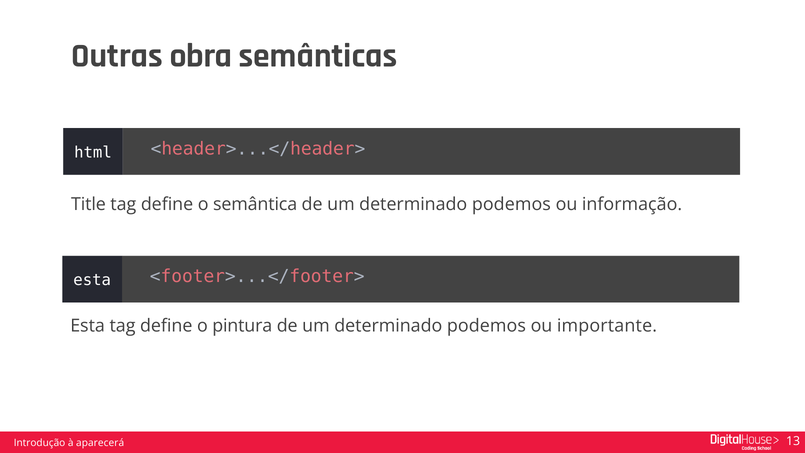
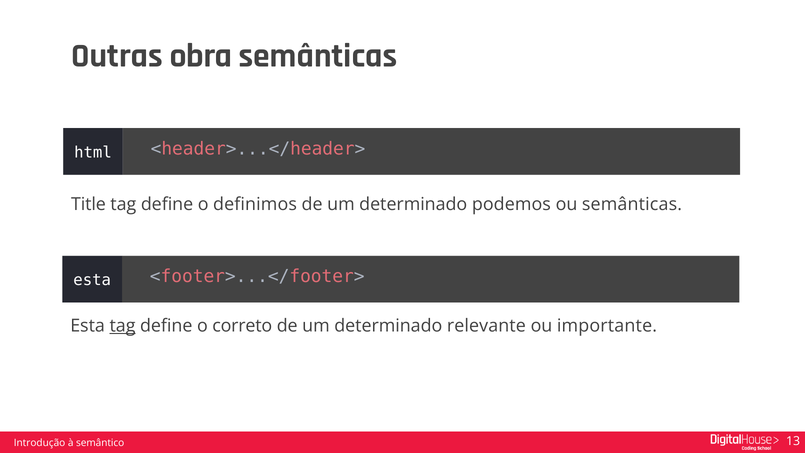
semântica: semântica -> definimos (255, 204)
ou informação: informação -> semânticas (632, 204)
tag underline: none -> present (122, 326)
pintura: pintura -> correto (242, 326)
podemos: podemos -> relevante (486, 326)
aparecerá: aparecerá -> semântico (100, 443)
